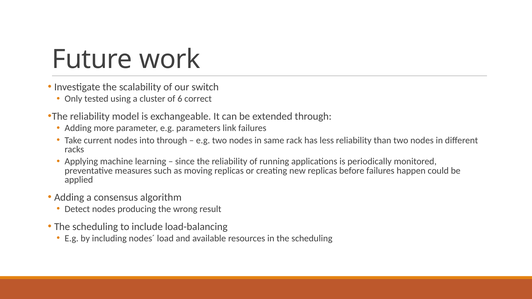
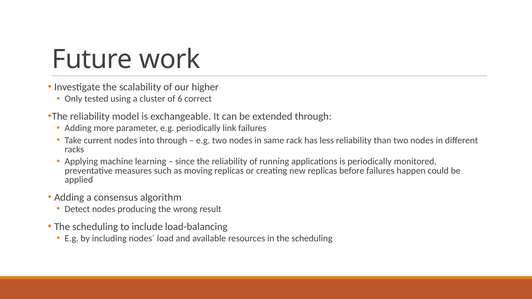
switch: switch -> higher (205, 87)
e.g parameters: parameters -> periodically (198, 128)
